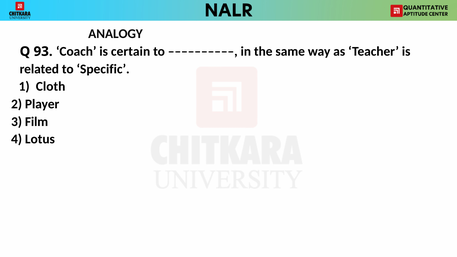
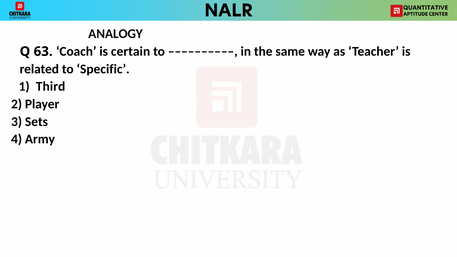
93: 93 -> 63 (43, 51)
Cloth: Cloth -> Third (51, 87)
Film: Film -> Sets (36, 122)
Lotus: Lotus -> Army (40, 139)
